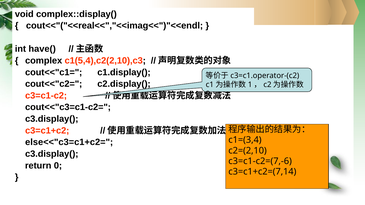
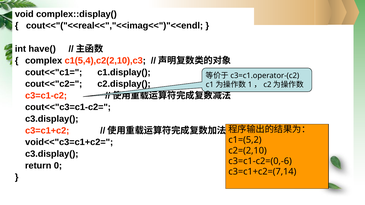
c1=(3,4: c1=(3,4 -> c1=(5,2 (245, 140)
else<<"c3=c1+c2=: else<<"c3=c1+c2= -> void<<"c3=c1+c2= (69, 142)
c3=c1-c2=(7,-6: c3=c1-c2=(7,-6 -> c3=c1-c2=(0,-6 (260, 161)
